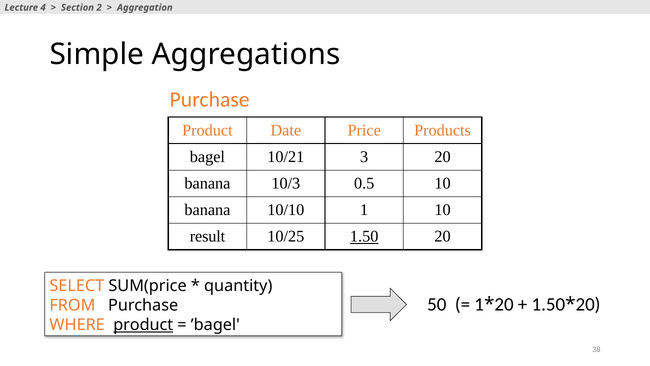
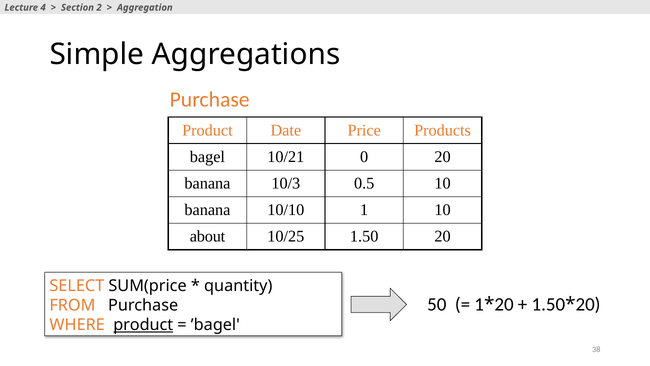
3: 3 -> 0 (364, 157)
result: result -> about (208, 236)
1.50 underline: present -> none (364, 236)
